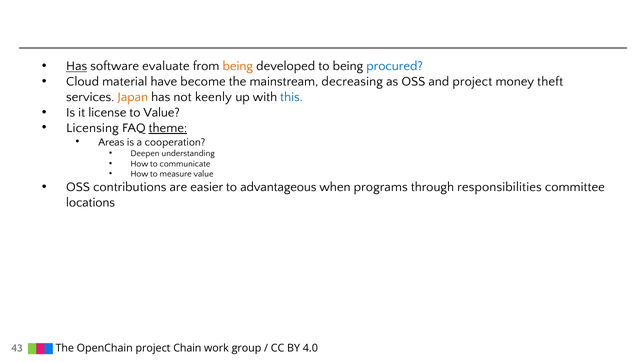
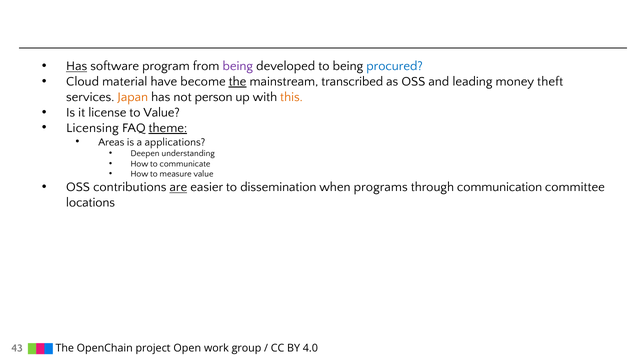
evaluate: evaluate -> program (166, 66)
being colour: orange -> purple (238, 66)
the underline: none -> present (237, 82)
decreasing: decreasing -> transcribed (352, 82)
and project: project -> leading (472, 82)
keenly: keenly -> person (214, 97)
this colour: blue -> orange (291, 97)
cooperation: cooperation -> applications (175, 142)
are underline: none -> present (178, 187)
advantageous: advantageous -> dissemination (278, 187)
responsibilities: responsibilities -> communication (500, 187)
Chain: Chain -> Open (187, 349)
